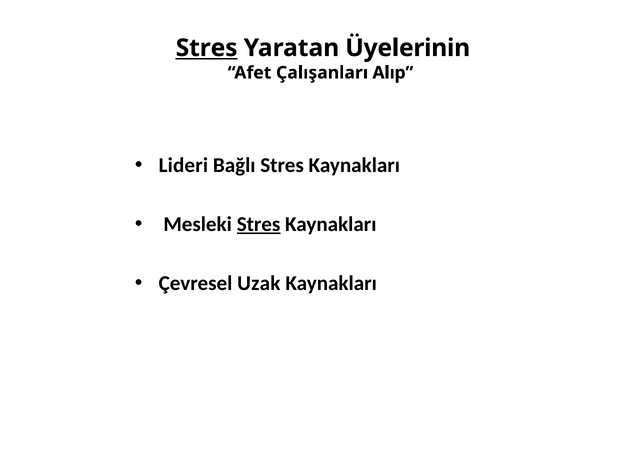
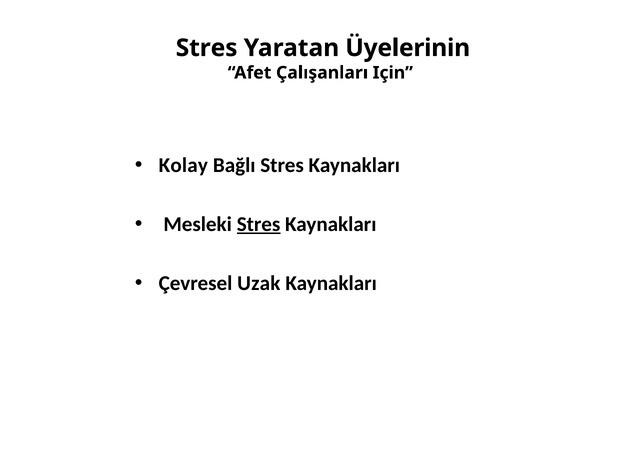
Stres underline: present -> none (207, 48)
Alıp: Alıp -> Için (393, 73)
Lideri: Lideri -> Kolay (183, 166)
